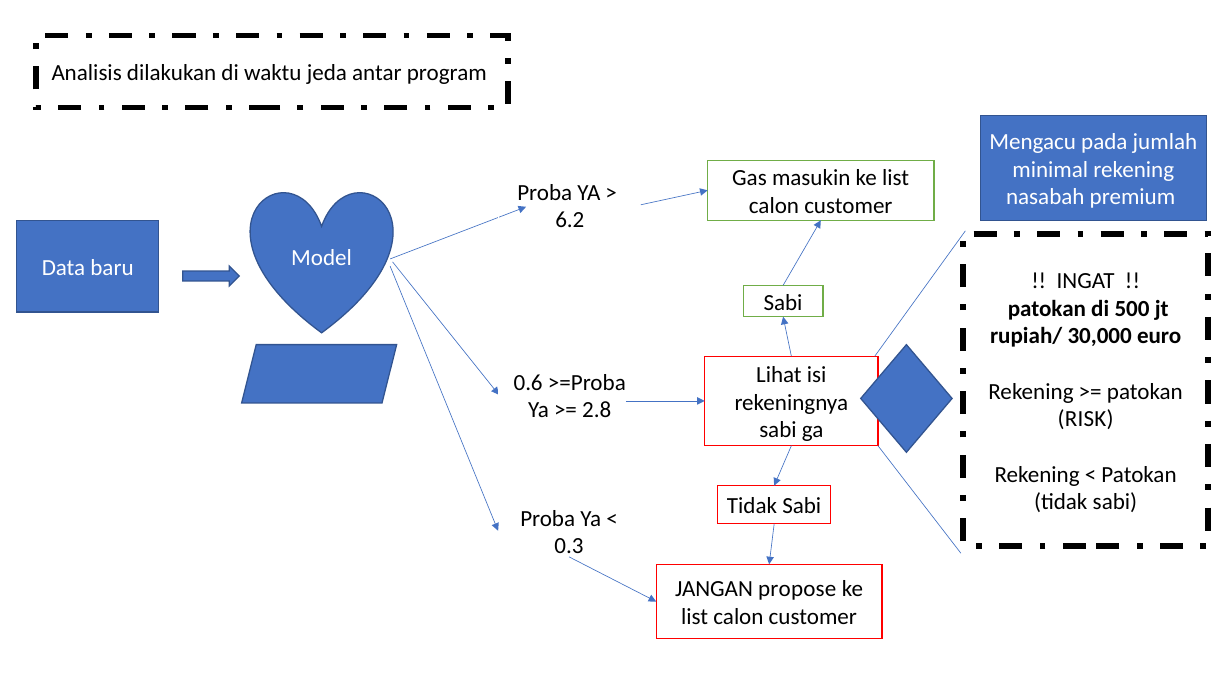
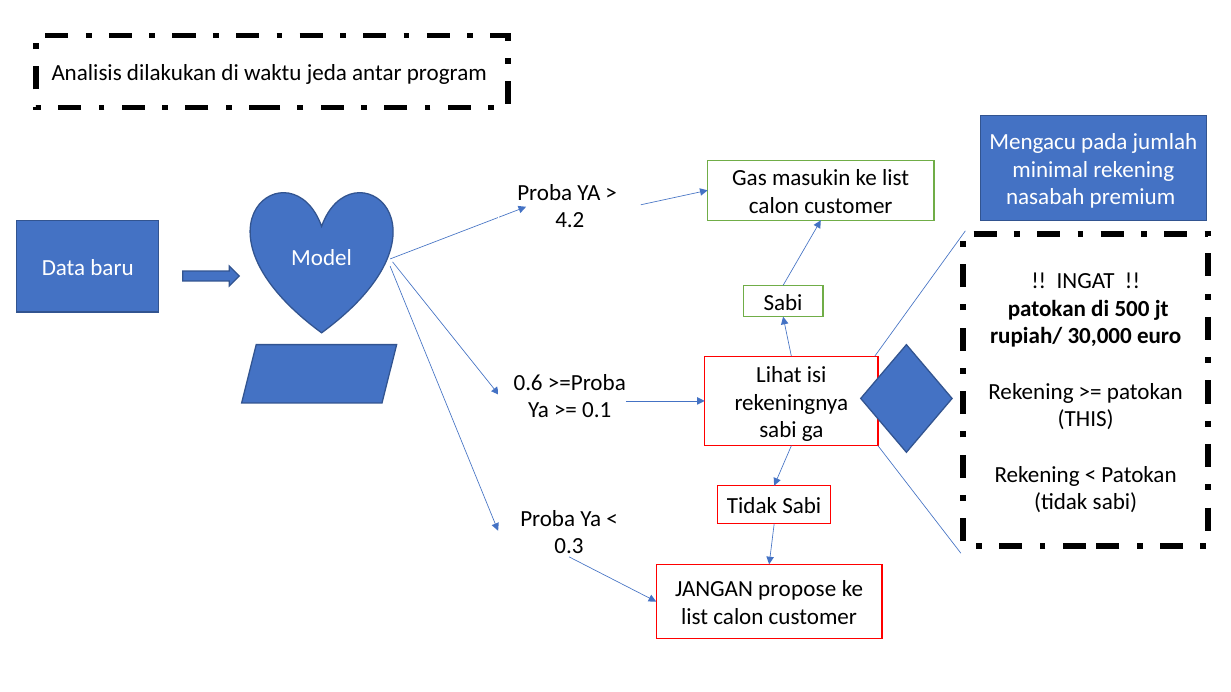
6.2: 6.2 -> 4.2 (570, 220)
2.8: 2.8 -> 0.1 (597, 410)
RISK: RISK -> THIS (1086, 419)
